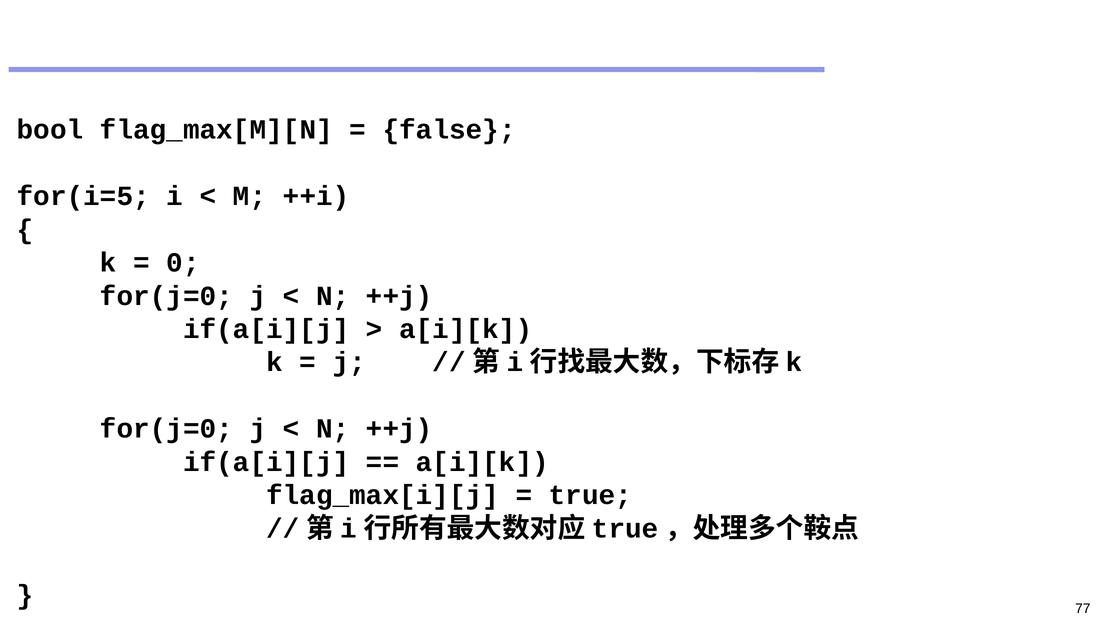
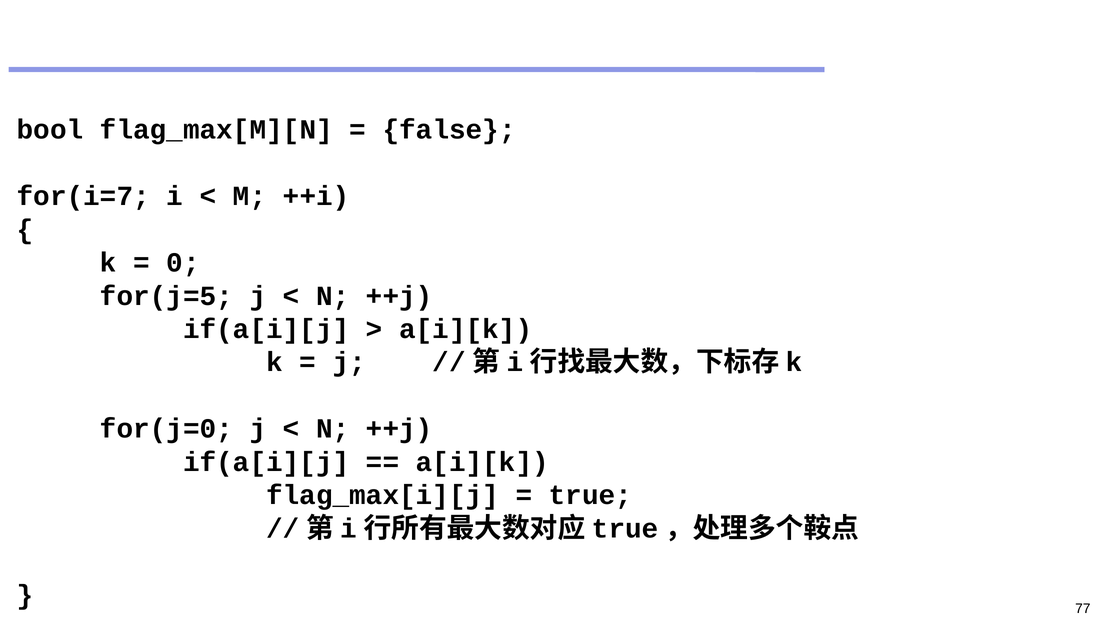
for(i=5: for(i=5 -> for(i=7 (83, 196)
for(j=0: for(j=0 -> for(j=5 (166, 296)
